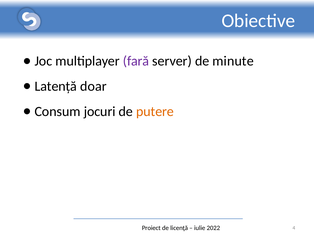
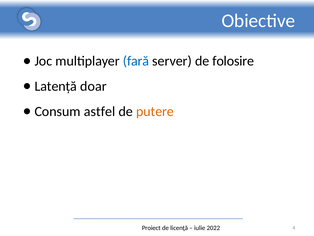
fară colour: purple -> blue (136, 61)
minute: minute -> folosire (233, 61)
jocuri: jocuri -> astfel (100, 111)
